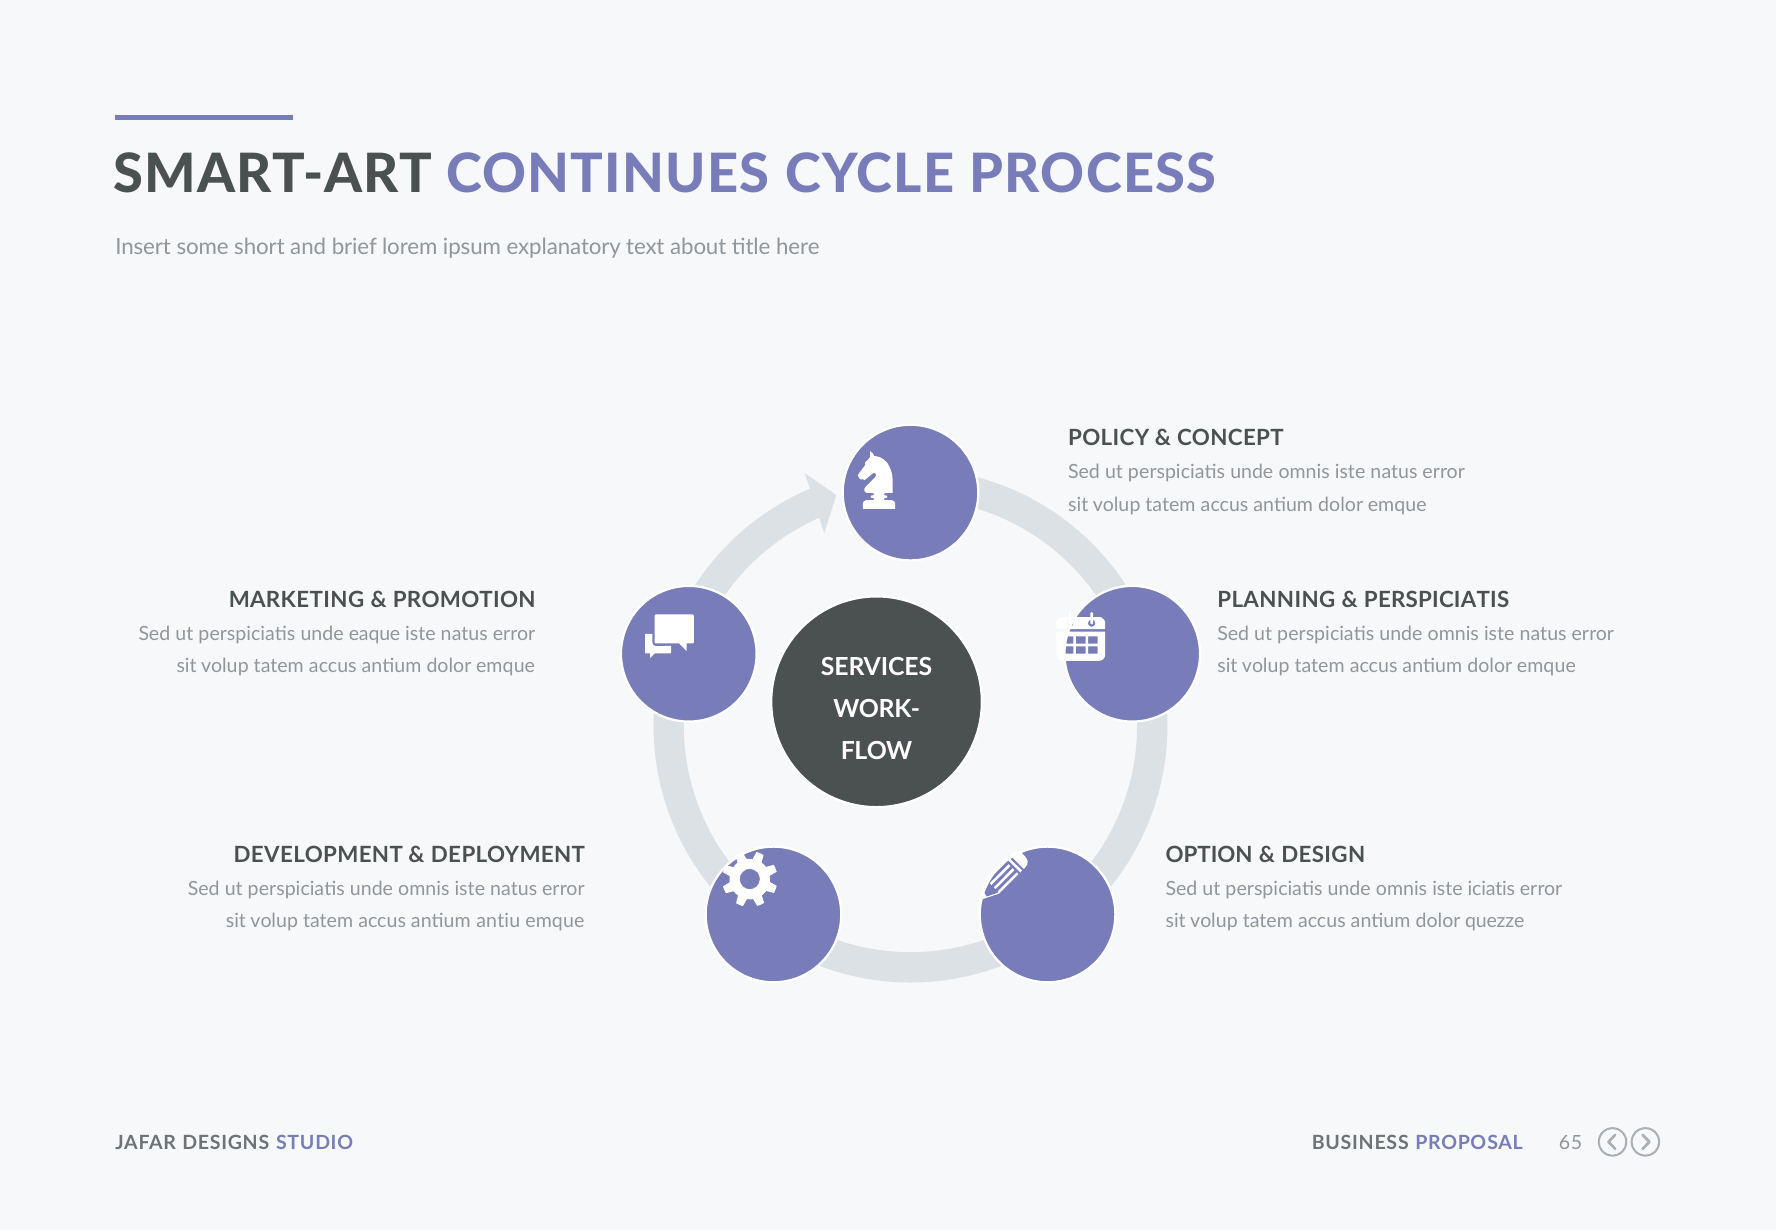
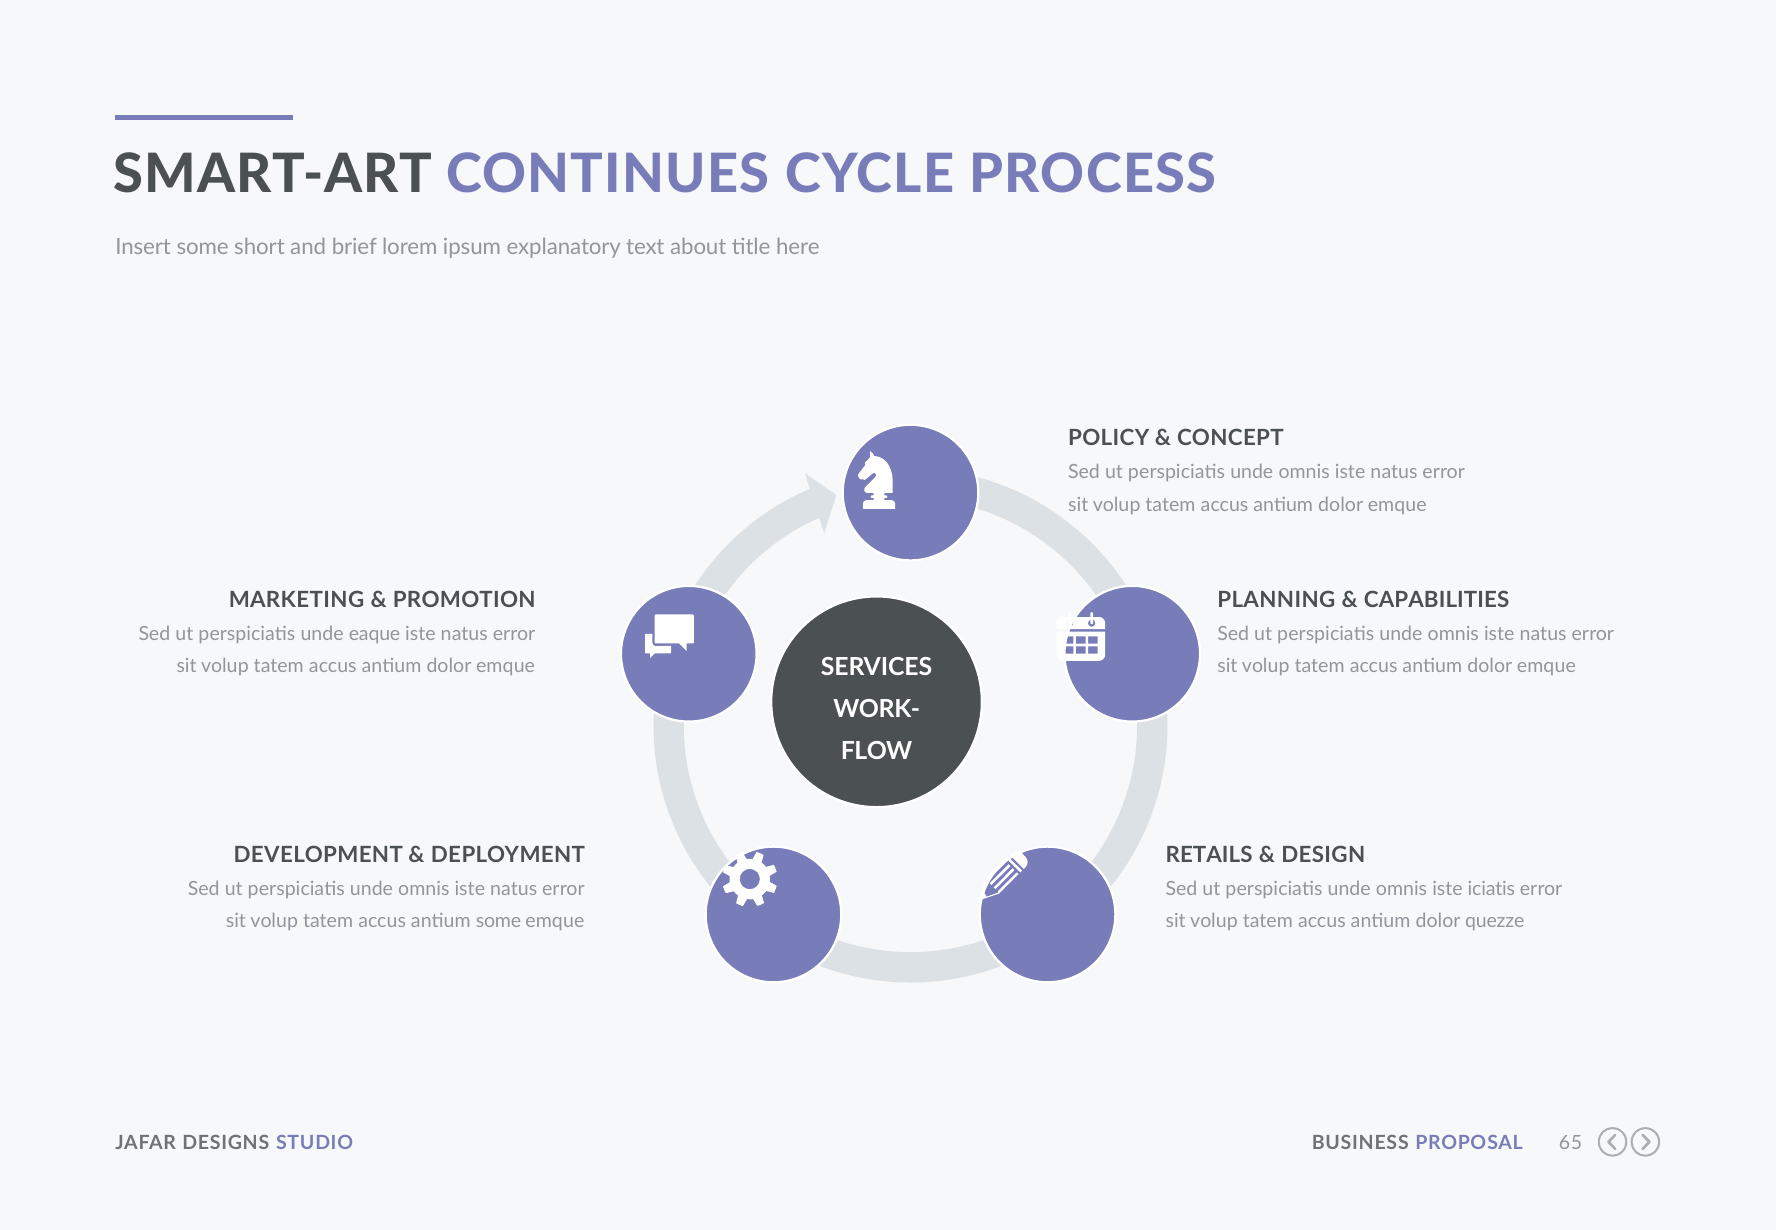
PERSPICIATIS: PERSPICIATIS -> CAPABILITIES (1437, 600)
OPTION: OPTION -> RETAILS (1209, 855)
antium antiu: antiu -> some (498, 921)
